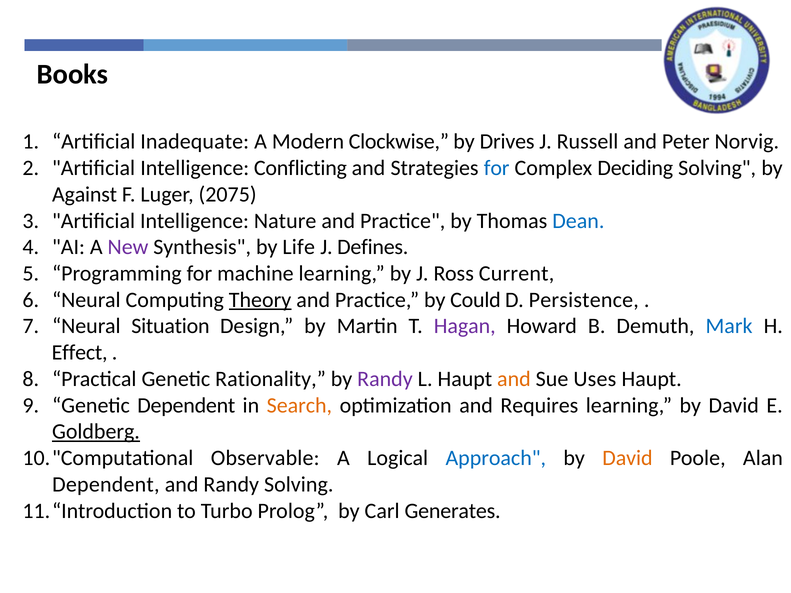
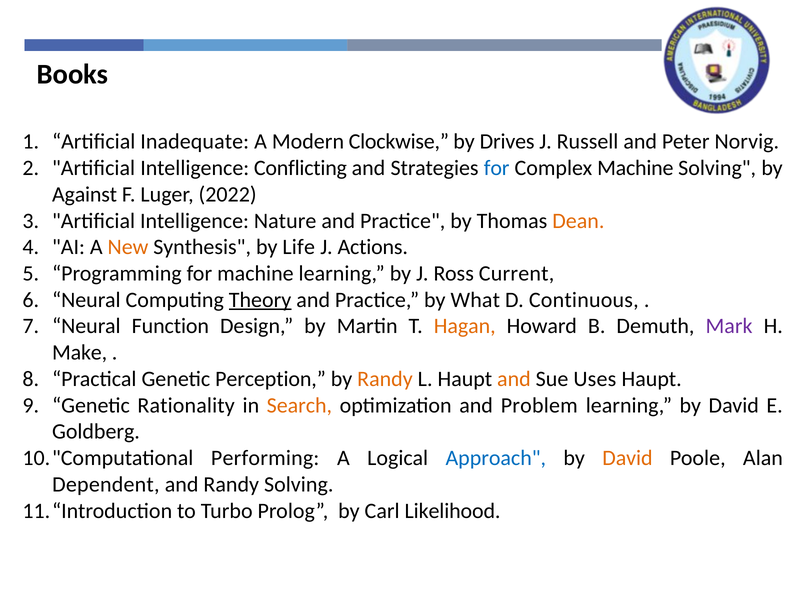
Complex Deciding: Deciding -> Machine (635, 168)
2075: 2075 -> 2022 (228, 194)
Dean colour: blue -> orange (578, 221)
New colour: purple -> orange (128, 247)
Defines: Defines -> Actions (373, 247)
Could: Could -> What (475, 300)
Persistence: Persistence -> Continuous (584, 300)
Situation: Situation -> Function (170, 326)
Hagan colour: purple -> orange (465, 326)
Mark colour: blue -> purple (729, 326)
Effect: Effect -> Make (80, 353)
Rationality: Rationality -> Perception (271, 379)
Randy colour: purple -> orange (385, 379)
Genetic Dependent: Dependent -> Rationality (186, 405)
Requires: Requires -> Problem (539, 405)
Goldberg underline: present -> none (96, 432)
Observable: Observable -> Performing (265, 458)
Generates: Generates -> Likelihood (453, 511)
